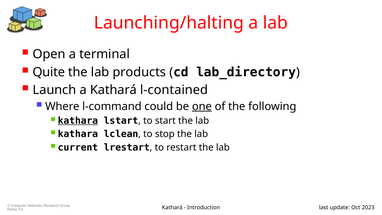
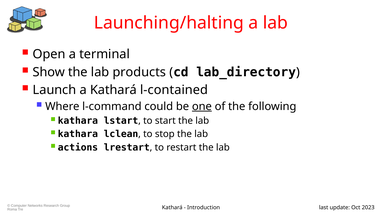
Quite: Quite -> Show (49, 72)
kathara underline: present -> none (78, 121)
current: current -> actions (78, 147)
